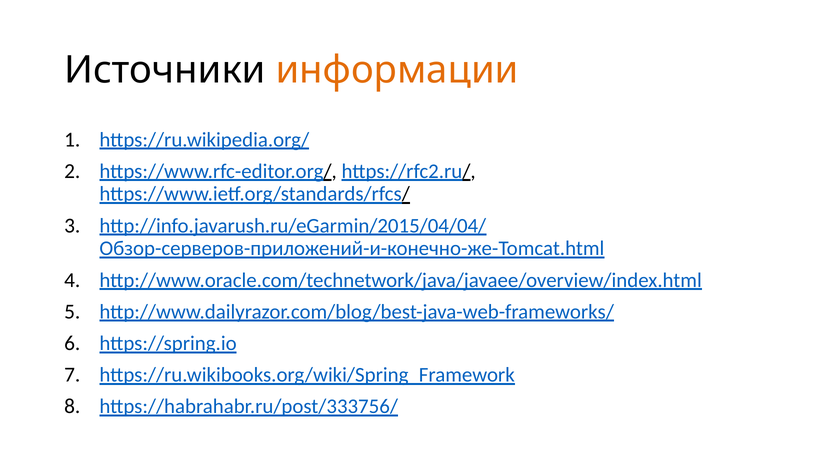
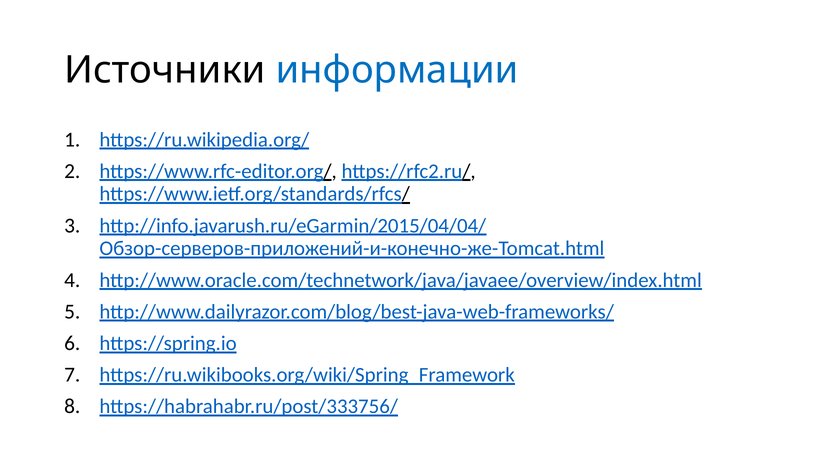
информации colour: orange -> blue (397, 70)
